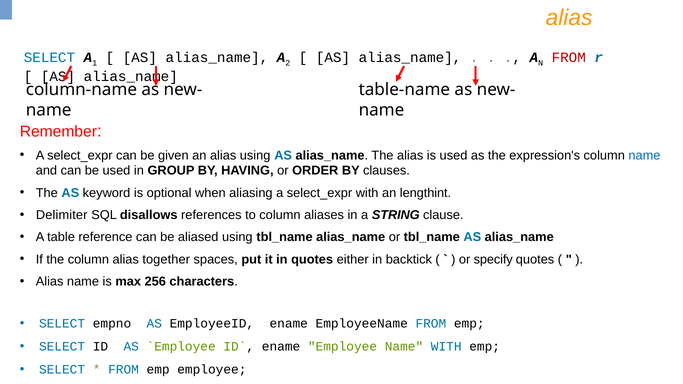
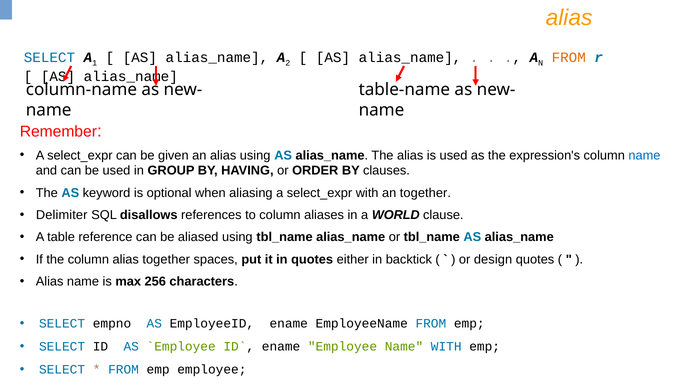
FROM colour: red -> orange (569, 57)
an lengthint: lengthint -> together (425, 193)
STRING: STRING -> WORLD (396, 215)
specify: specify -> design (493, 260)
